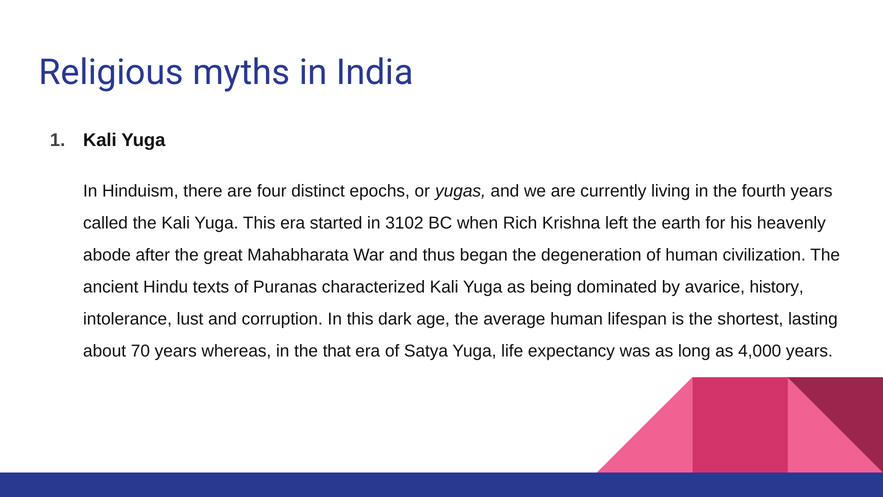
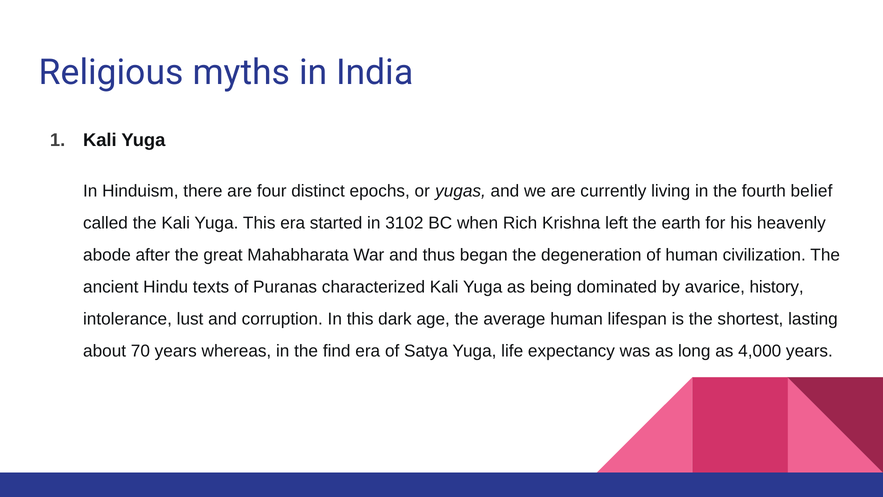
fourth years: years -> belief (811, 191)
that: that -> find (337, 351)
